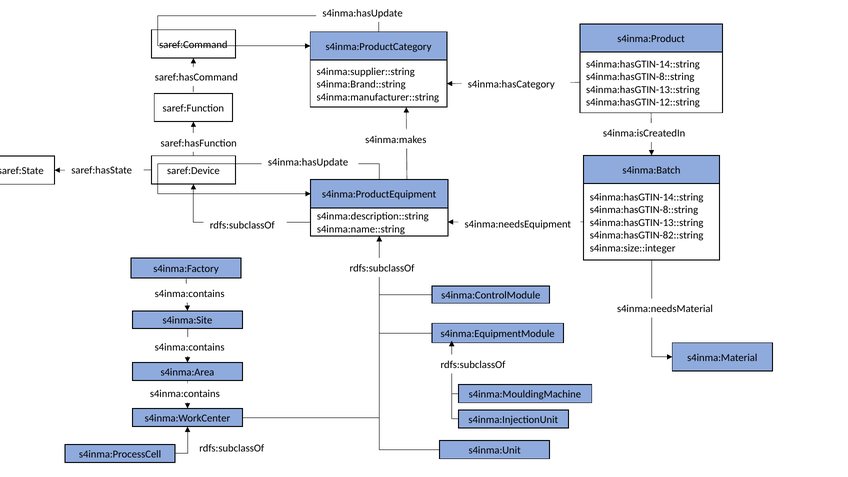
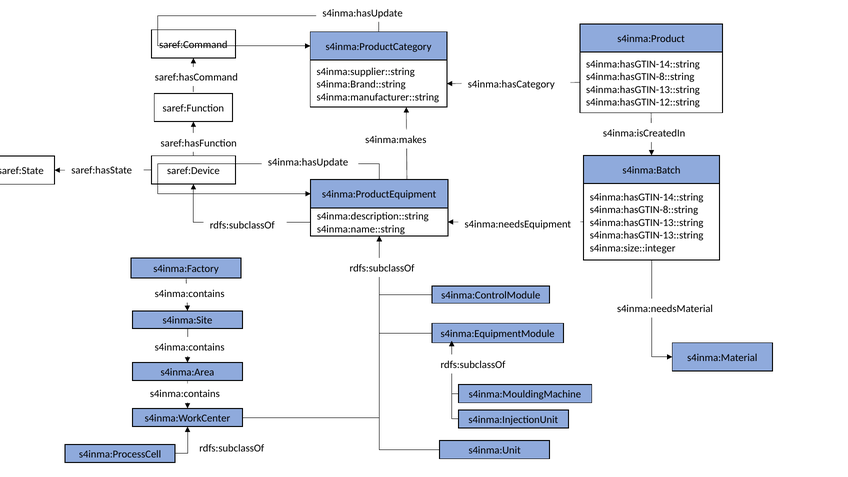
s4inma:hasGTIN-82::string: s4inma:hasGTIN-82::string -> s4inma:hasGTIN-13::string (647, 235)
